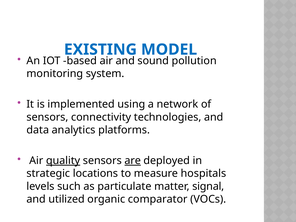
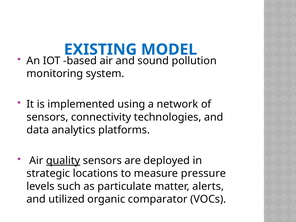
are underline: present -> none (133, 161)
hospitals: hospitals -> pressure (203, 173)
signal: signal -> alerts (208, 186)
